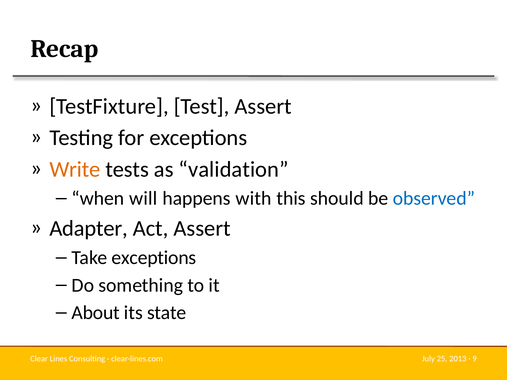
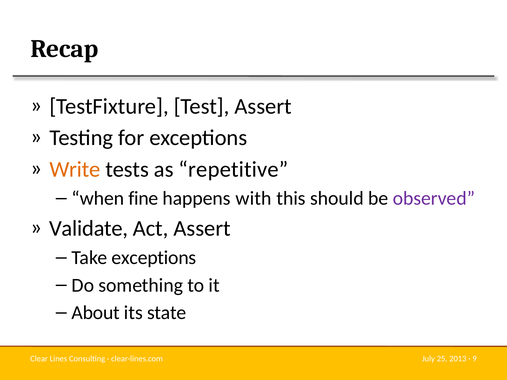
validation: validation -> repetitive (234, 169)
will: will -> fine (143, 199)
observed colour: blue -> purple (434, 199)
Adapter: Adapter -> Validate (89, 229)
